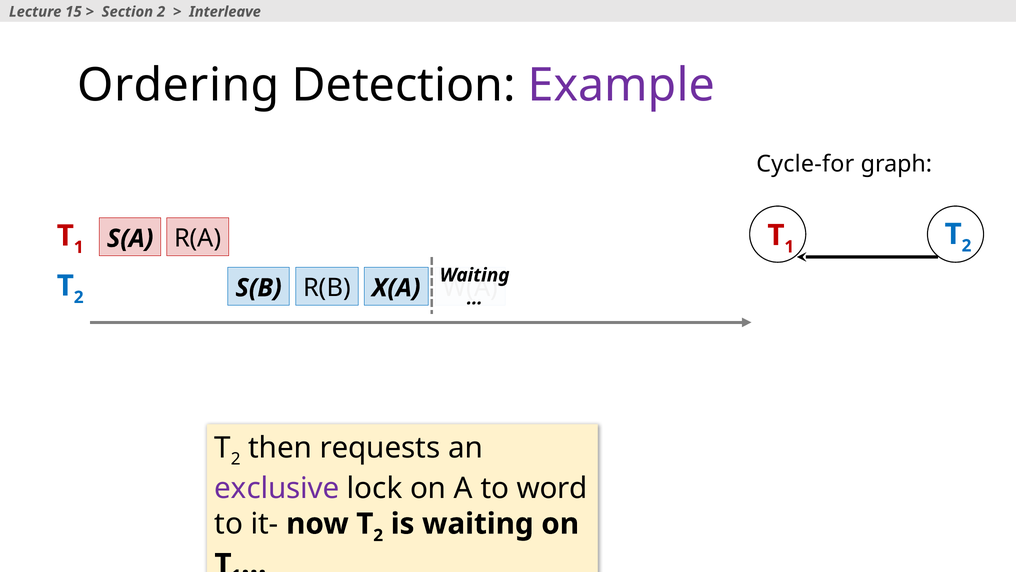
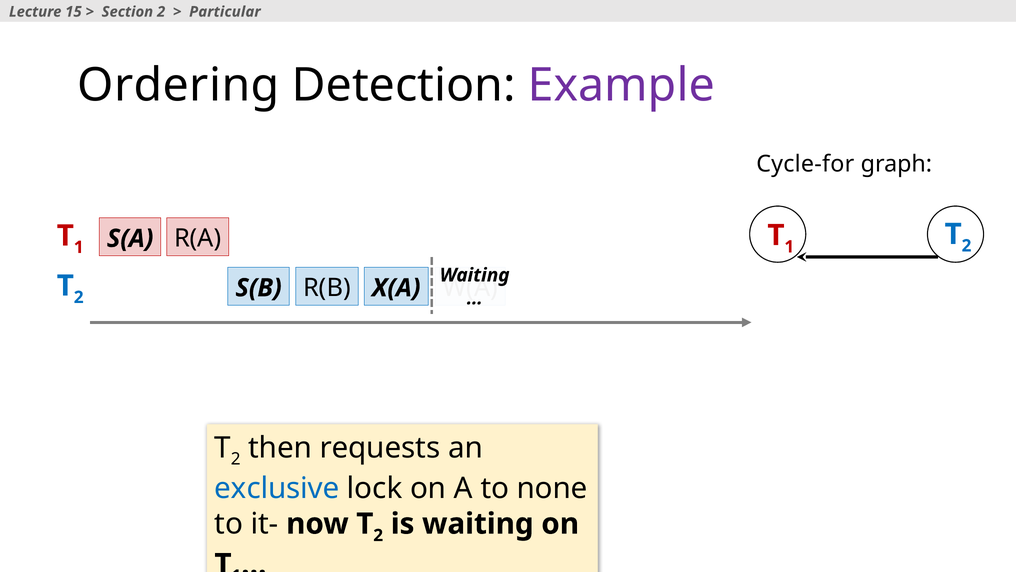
Interleave: Interleave -> Particular (225, 12)
exclusive colour: purple -> blue (277, 488)
word: word -> none (552, 488)
